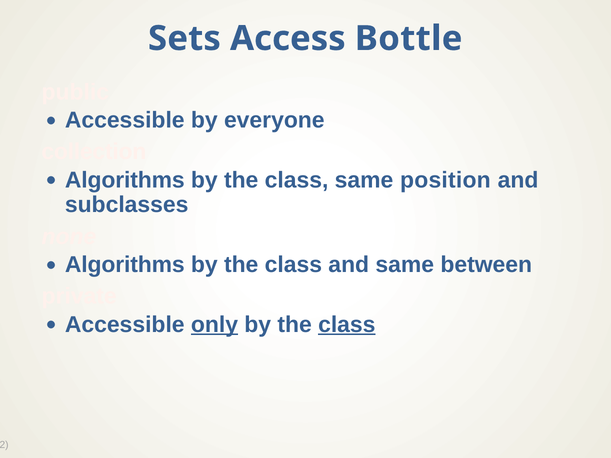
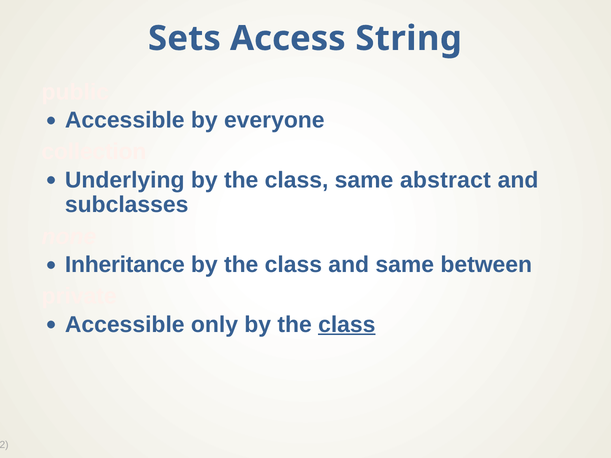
Bottle: Bottle -> String (409, 39)
Algorithms: Algorithms -> Underlying (125, 180)
position: position -> abstract (445, 180)
Algorithms: Algorithms -> Inheritance (125, 265)
only underline: present -> none (214, 325)
